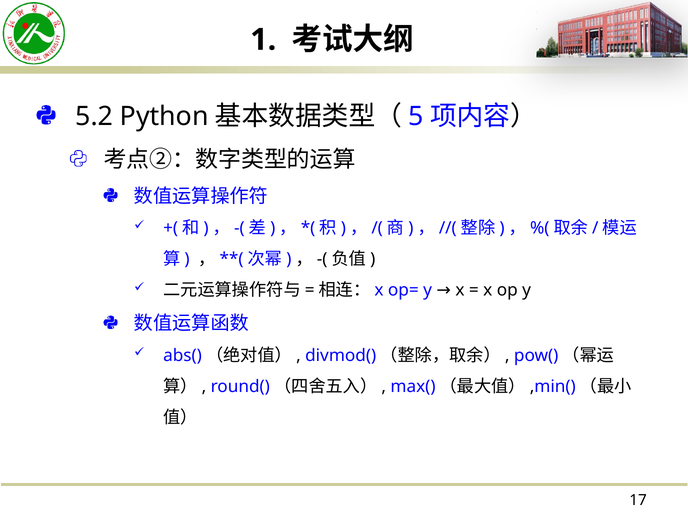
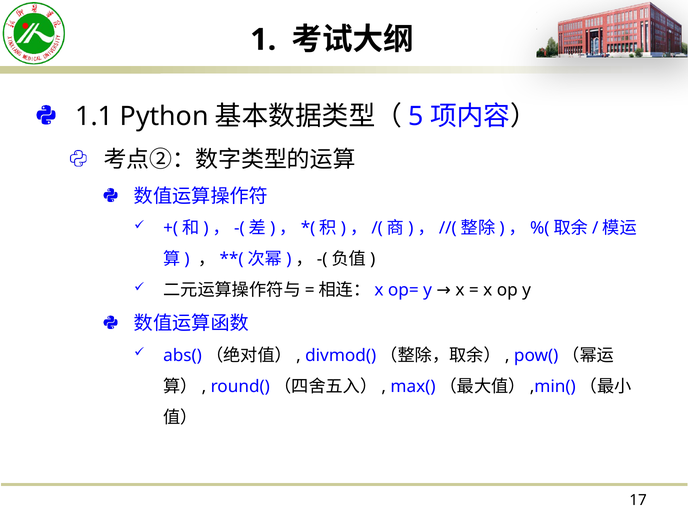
5.2: 5.2 -> 1.1 (94, 117)
